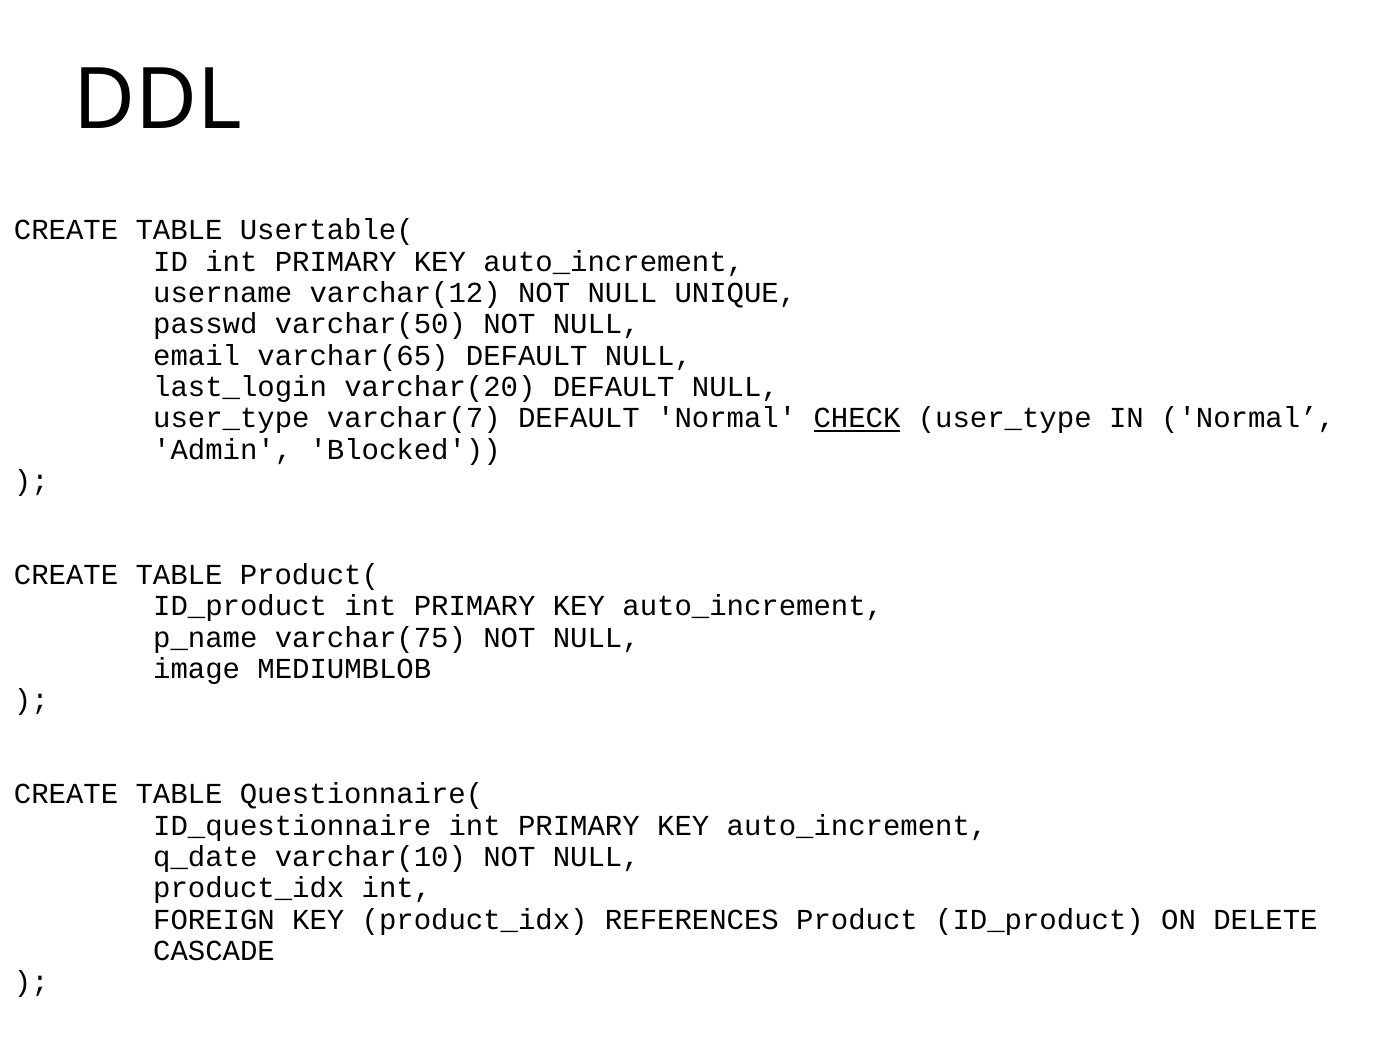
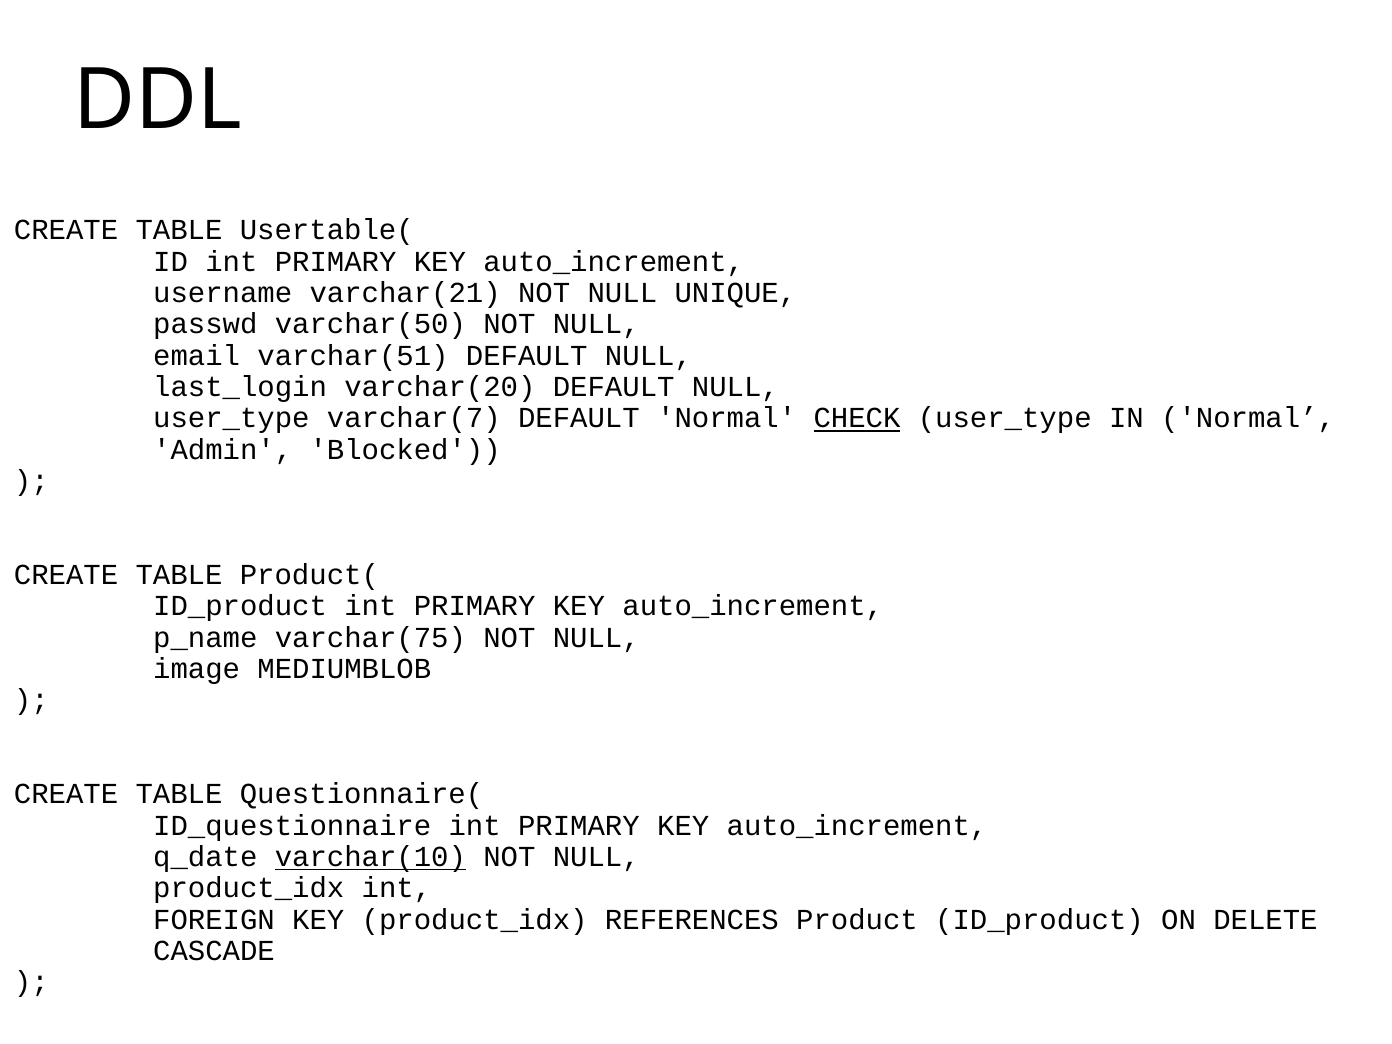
varchar(12: varchar(12 -> varchar(21 (405, 293)
varchar(65: varchar(65 -> varchar(51 (353, 356)
varchar(10 underline: none -> present (370, 857)
